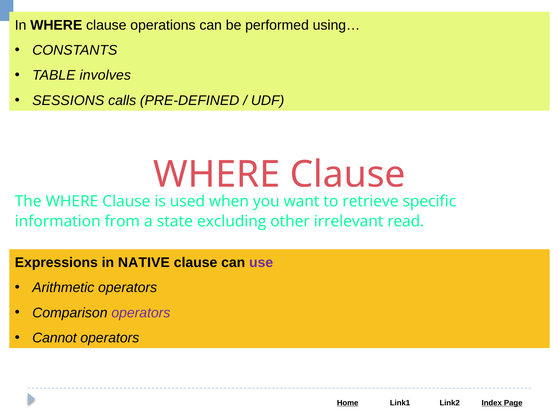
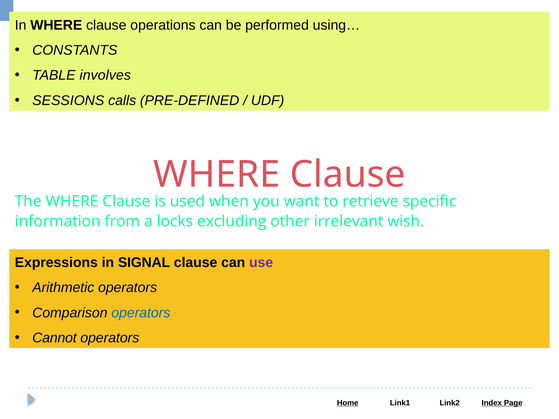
state: state -> locks (175, 221)
read: read -> wish (406, 221)
NATIVE: NATIVE -> SIGNAL (144, 263)
operators colour: purple -> blue (141, 313)
